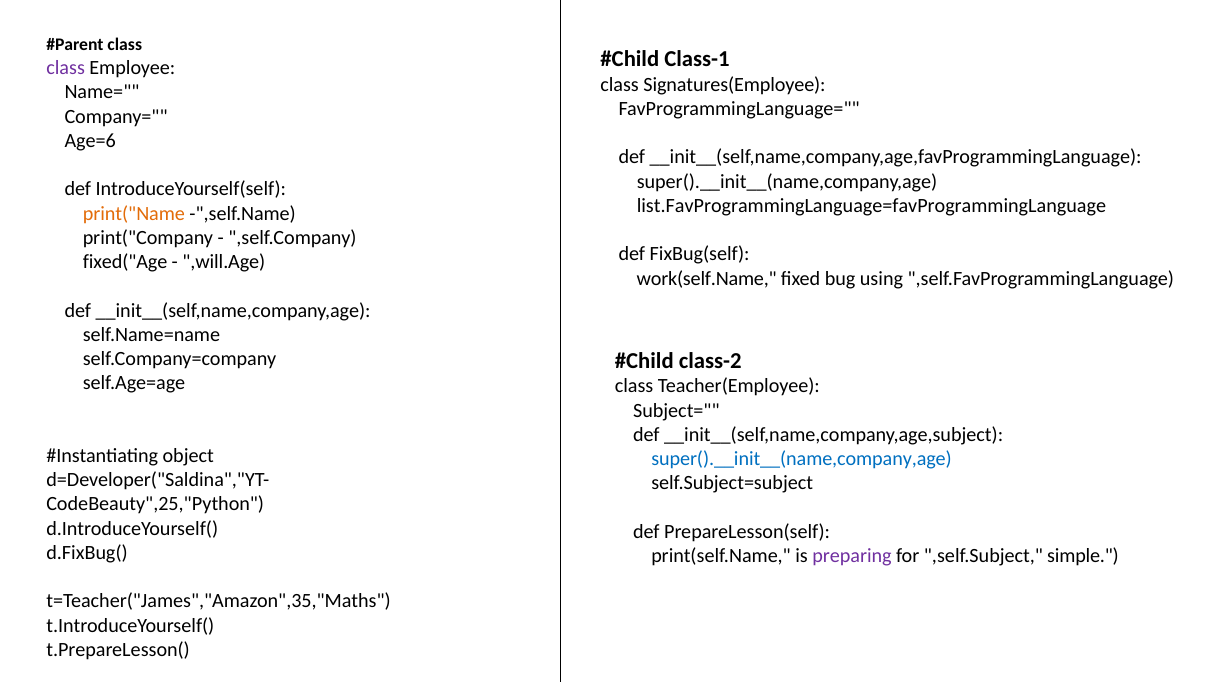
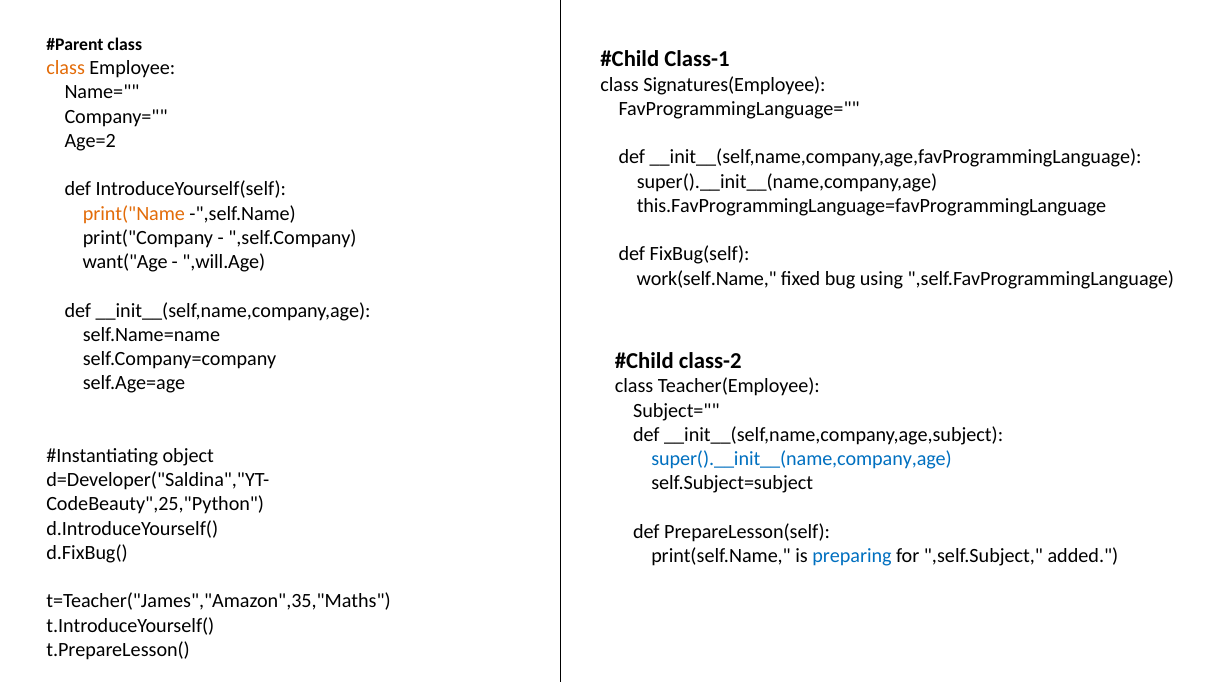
class colour: purple -> orange (66, 68)
Age=6: Age=6 -> Age=2 (90, 141)
list.FavProgrammingLanguage=favProgrammingLanguage: list.FavProgrammingLanguage=favProgrammingLanguage -> this.FavProgrammingLanguage=favProgrammingLanguage (871, 206)
fixed("Age: fixed("Age -> want("Age (125, 262)
preparing colour: purple -> blue (852, 556)
simple: simple -> added (1083, 556)
